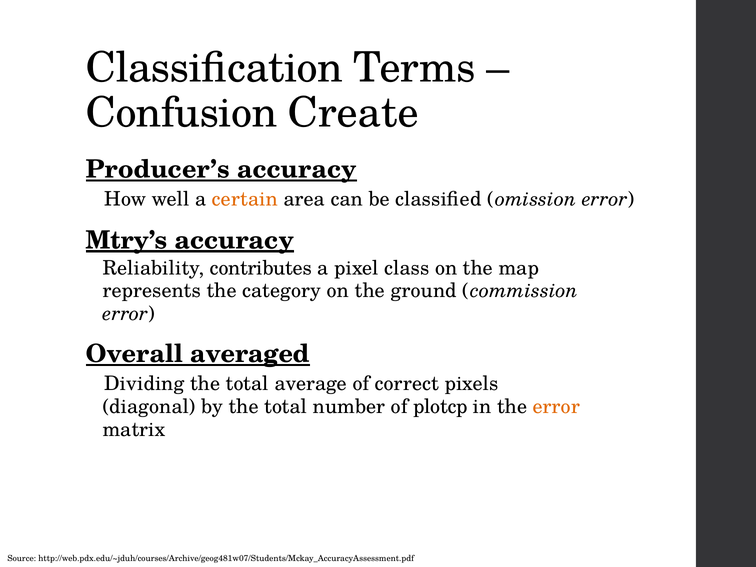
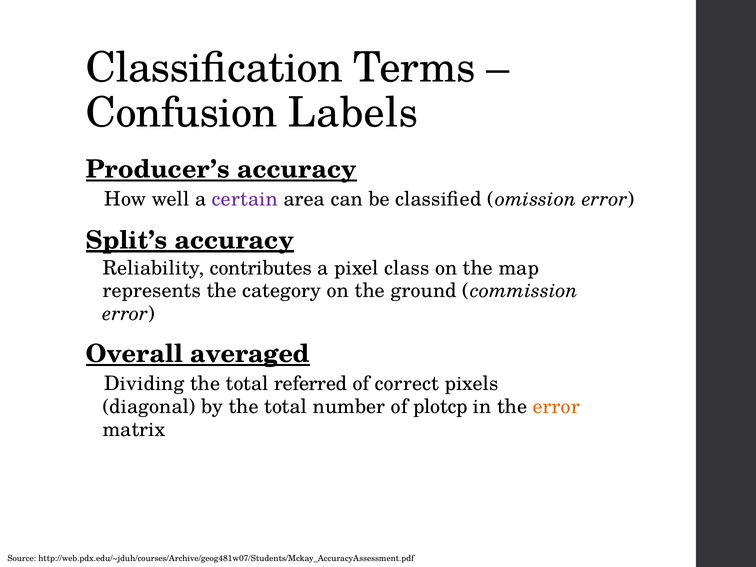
Create: Create -> Labels (353, 113)
certain colour: orange -> purple (245, 199)
Mtry’s: Mtry’s -> Split’s (127, 240)
average: average -> referred (311, 384)
